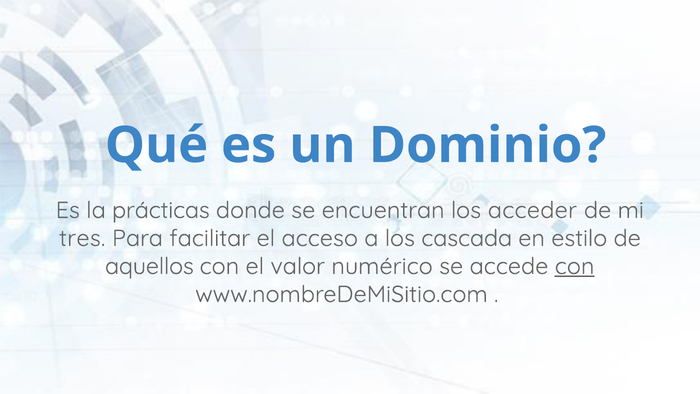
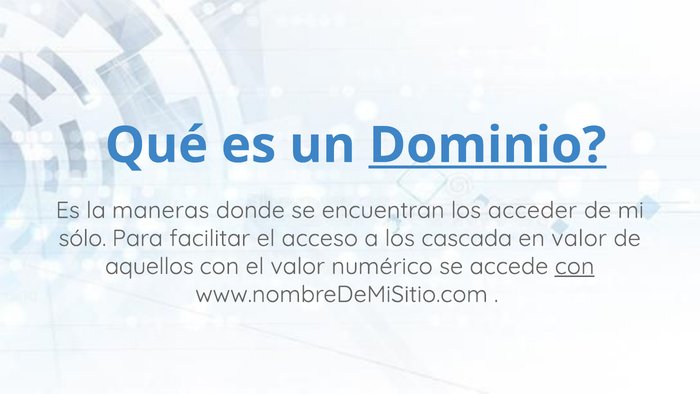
Dominio underline: none -> present (488, 145)
prácticas: prácticas -> maneras (161, 210)
tres: tres -> sólo (82, 238)
en estilo: estilo -> valor (579, 238)
